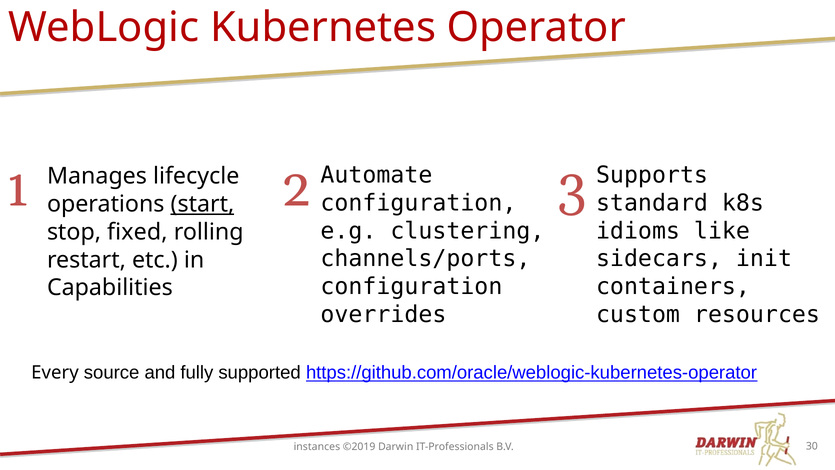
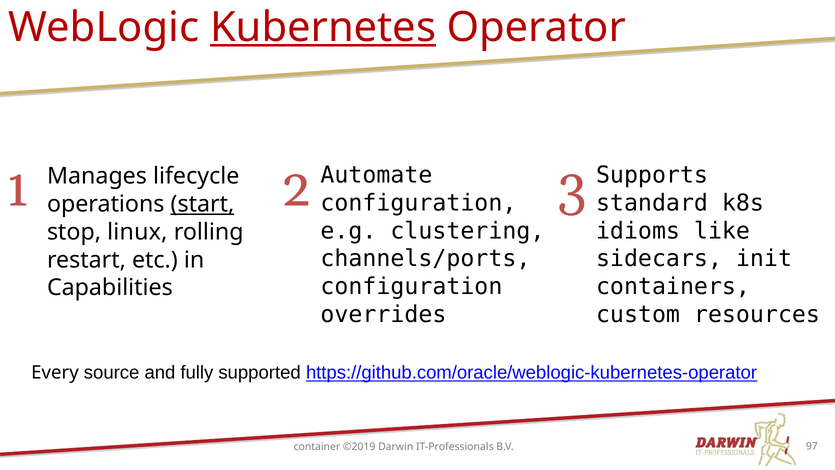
Kubernetes underline: none -> present (323, 27)
fixed: fixed -> linux (137, 232)
instances: instances -> container (317, 447)
30: 30 -> 97 (812, 446)
